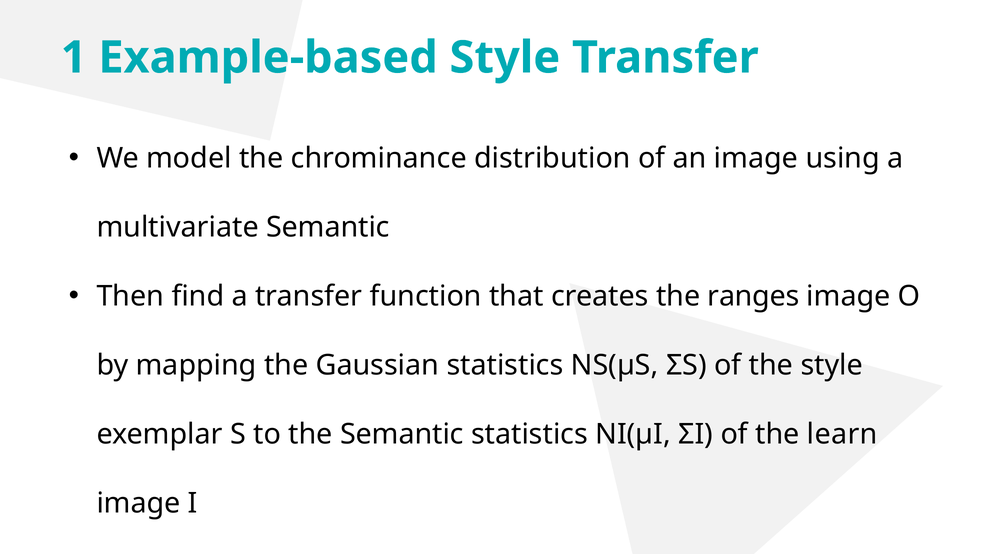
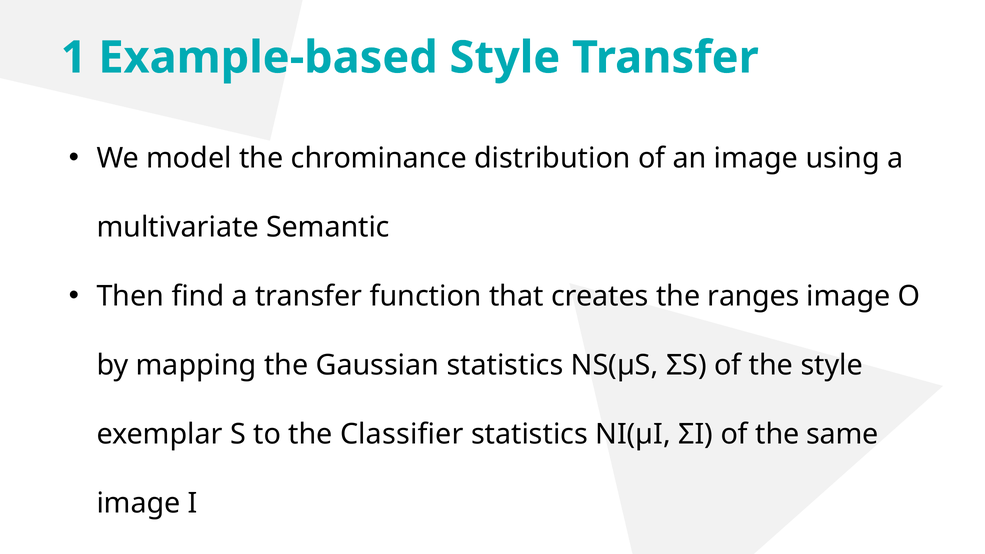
the Semantic: Semantic -> Classifier (402, 434)
learn: learn -> same (842, 434)
